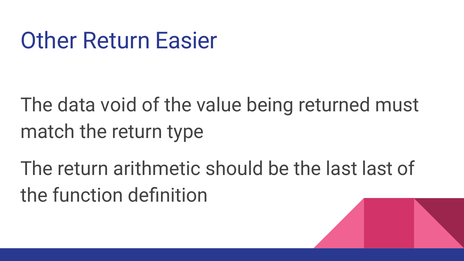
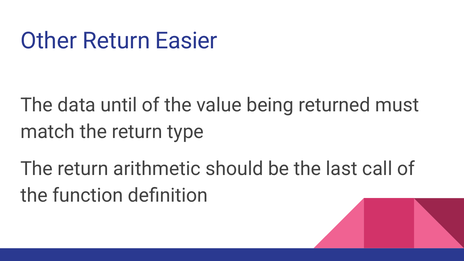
void: void -> until (119, 105)
last last: last -> call (377, 169)
